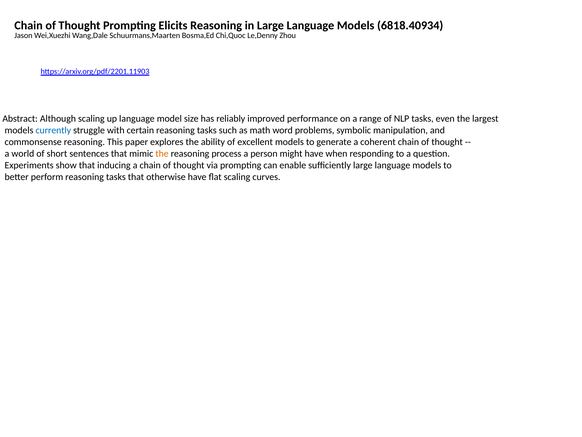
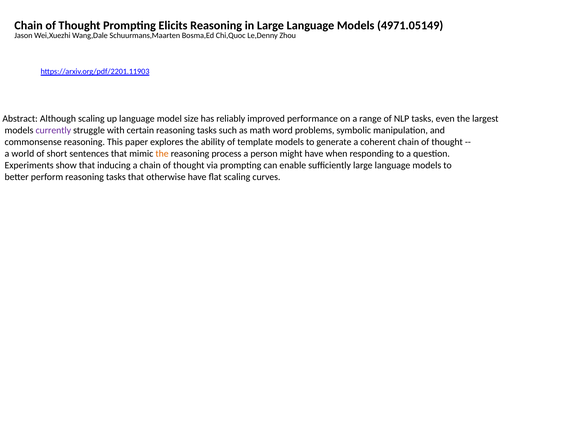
6818.40934: 6818.40934 -> 4971.05149 (410, 26)
currently colour: blue -> purple (53, 130)
excellent: excellent -> template (255, 142)
